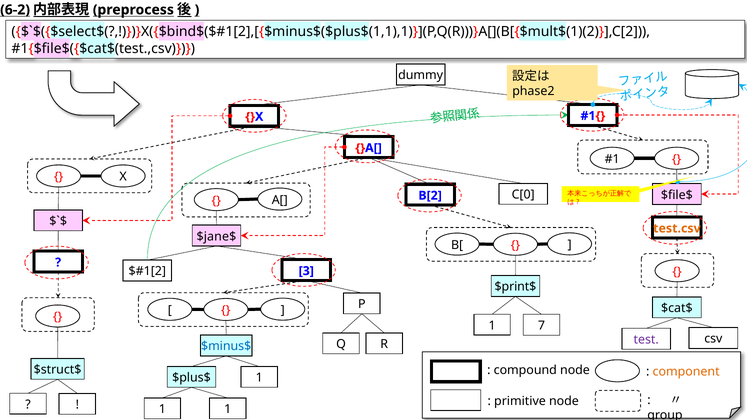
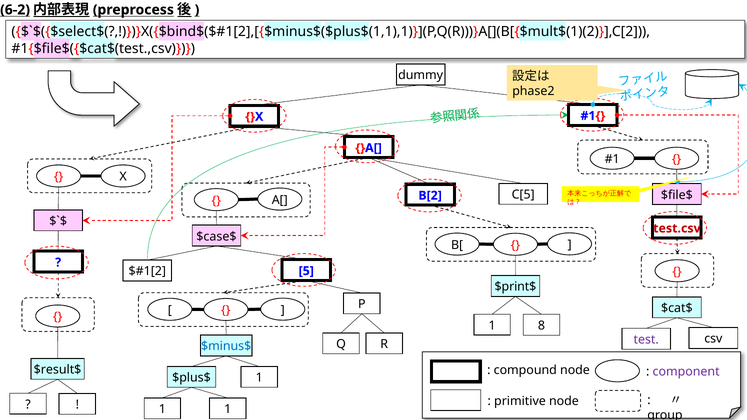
C[0: C[0 -> C[5 (523, 195)
test.csv colour: orange -> red (677, 228)
$jane$: $jane$ -> $case$ (216, 237)
3: 3 -> 5 (306, 271)
7: 7 -> 8 (541, 326)
$struct$: $struct$ -> $result$ (58, 370)
component colour: orange -> purple (686, 372)
